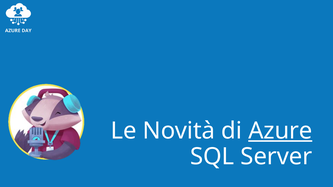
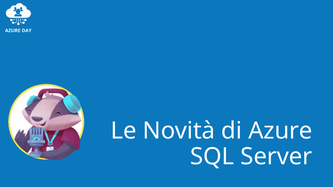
Azure underline: present -> none (280, 131)
